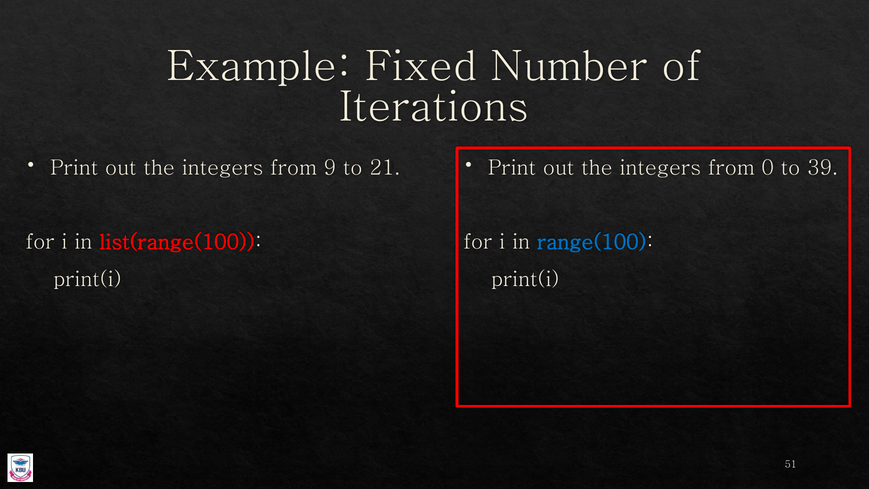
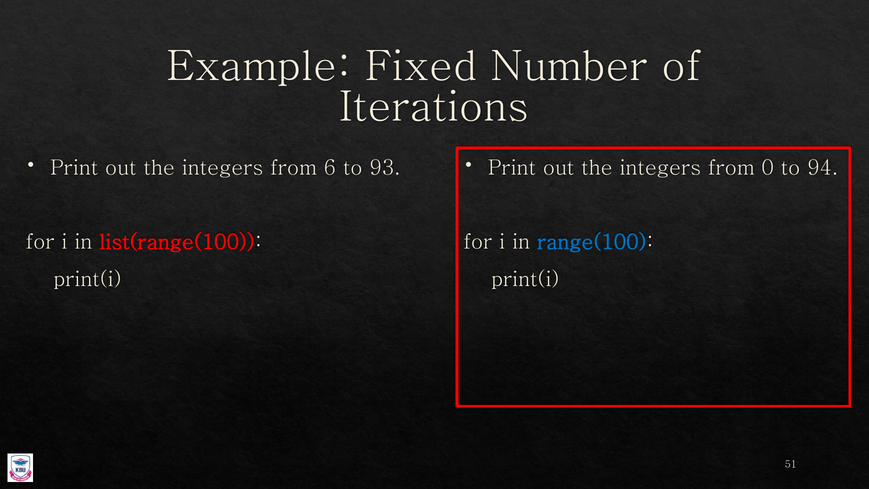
9: 9 -> 6 (330, 168)
21: 21 -> 93 (385, 168)
39: 39 -> 94 (823, 168)
